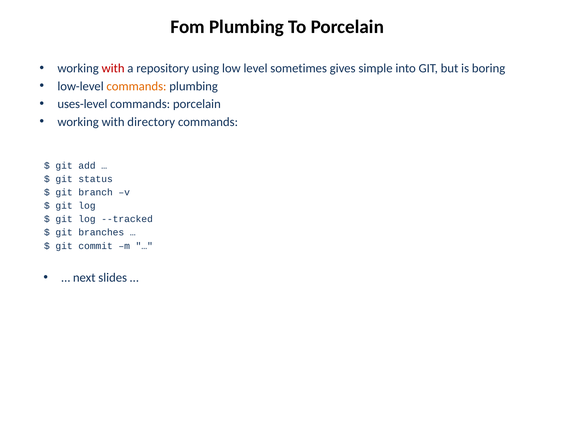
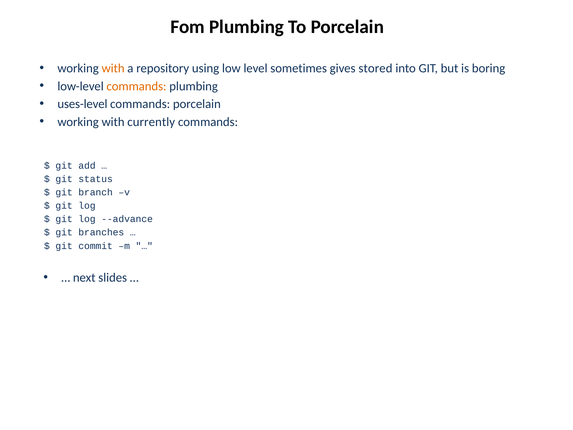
with colour: red -> orange (113, 68)
simple: simple -> stored (375, 68)
directory: directory -> currently (151, 122)
--tracked: --tracked -> --advance (127, 219)
